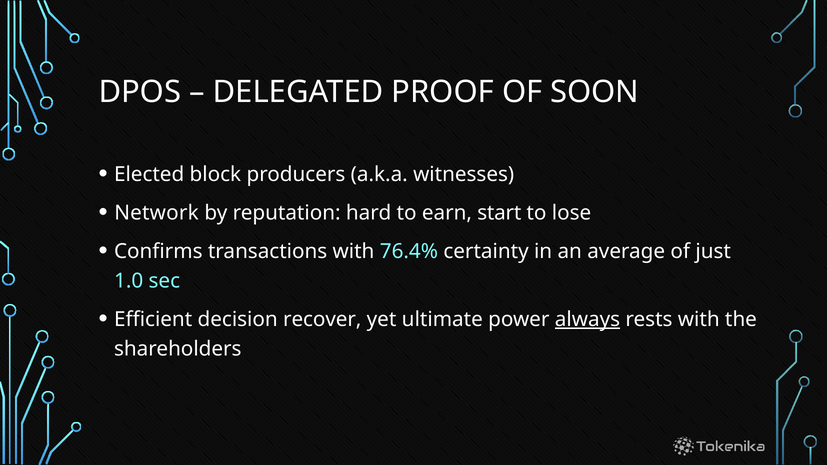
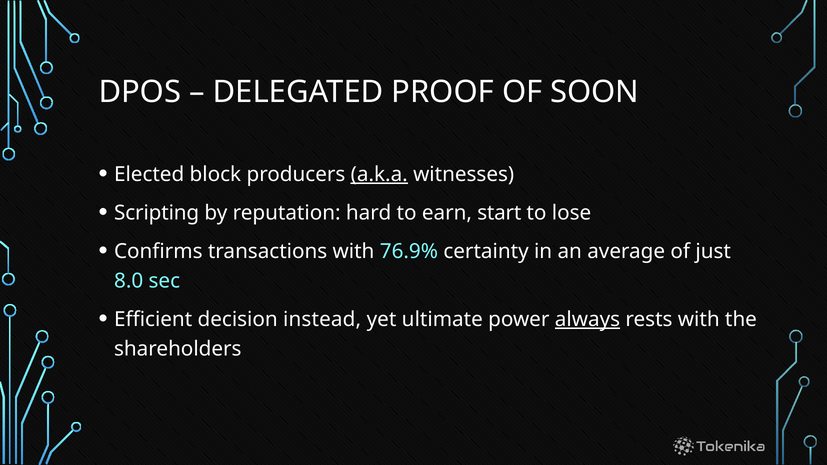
a.k.a underline: none -> present (379, 175)
Network: Network -> Scripting (157, 213)
76.4%: 76.4% -> 76.9% (409, 251)
1.0: 1.0 -> 8.0 (129, 281)
recover: recover -> instead (322, 319)
